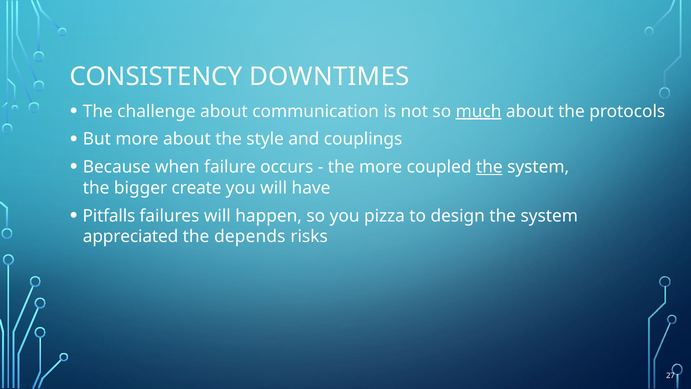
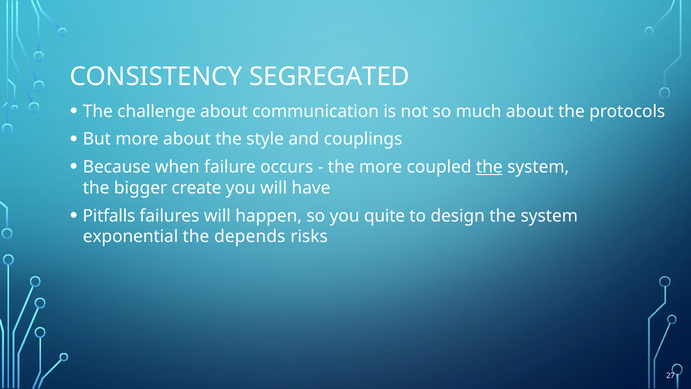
DOWNTIMES: DOWNTIMES -> SEGREGATED (329, 77)
much underline: present -> none (479, 111)
pizza: pizza -> quite (385, 216)
appreciated: appreciated -> exponential (131, 236)
